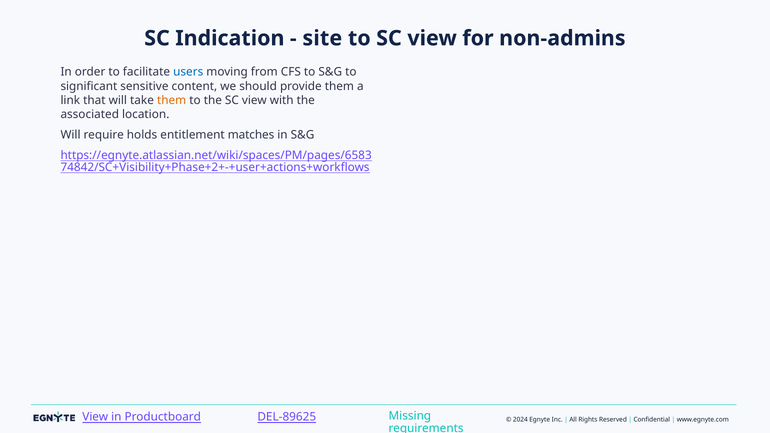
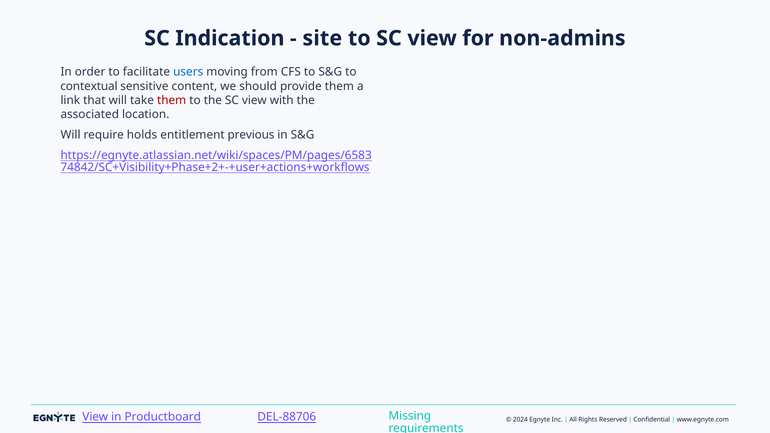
significant: significant -> contextual (89, 86)
them colour: orange -> red (172, 100)
matches: matches -> previous (251, 135)
DEL-89625: DEL-89625 -> DEL-88706 (287, 417)
